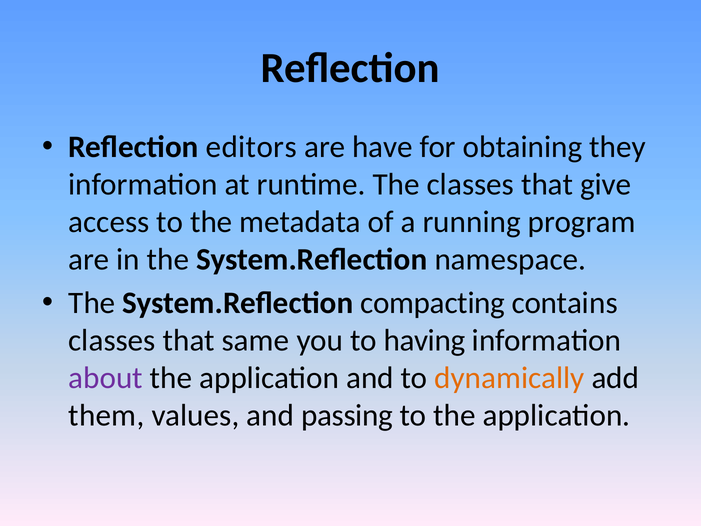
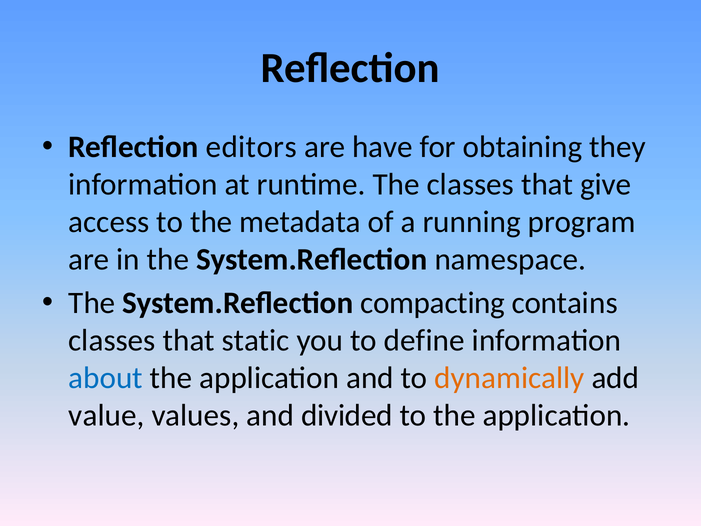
same: same -> static (256, 340)
having: having -> define (424, 340)
about colour: purple -> blue (106, 378)
them: them -> value (106, 415)
passing: passing -> divided (347, 415)
